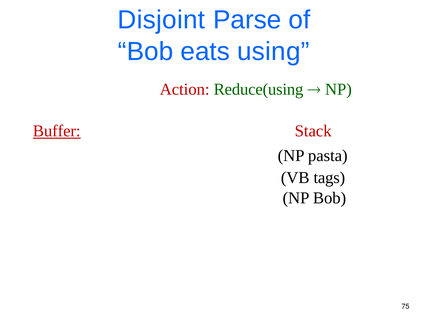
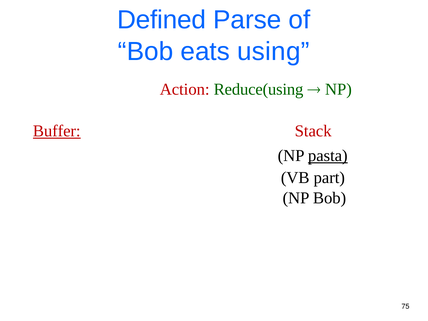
Disjoint: Disjoint -> Defined (162, 20)
pasta underline: none -> present (328, 156)
tags: tags -> part (329, 178)
